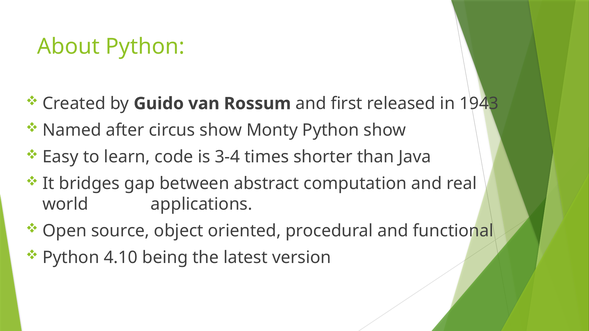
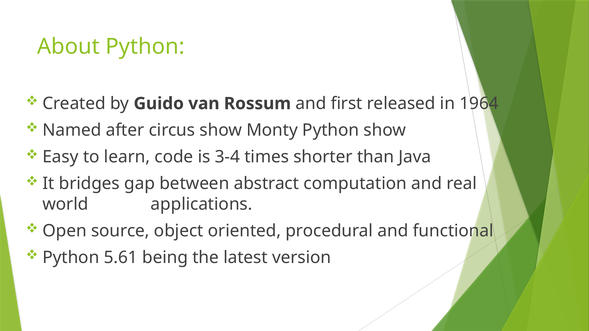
1943: 1943 -> 1964 (479, 104)
4.10: 4.10 -> 5.61 (121, 258)
